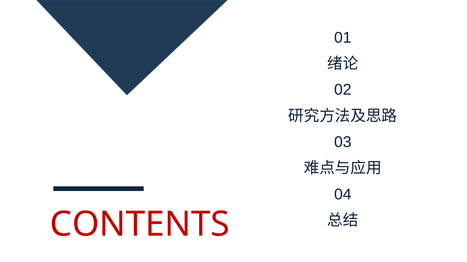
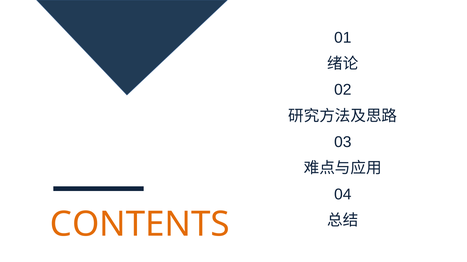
CONTENTS colour: red -> orange (140, 225)
